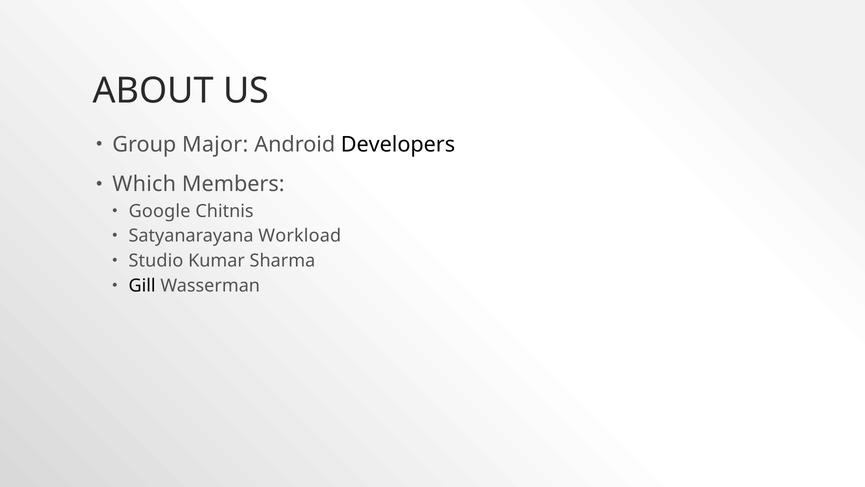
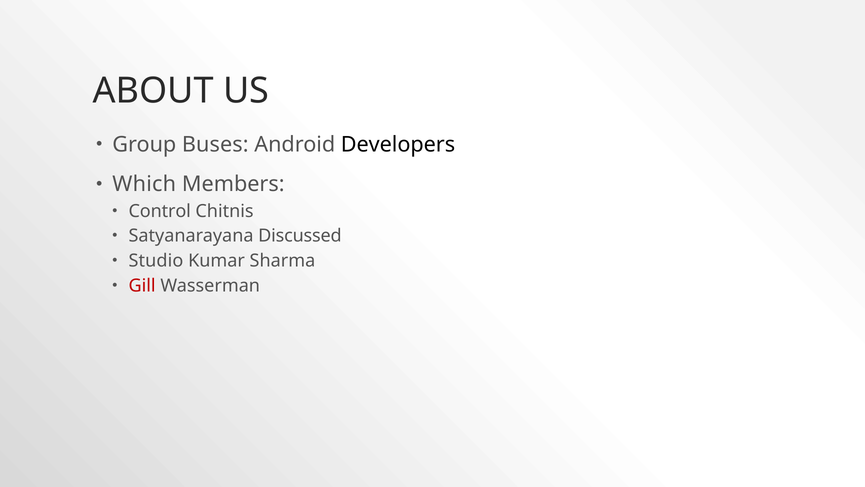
Major: Major -> Buses (215, 145)
Google: Google -> Control (160, 211)
Workload: Workload -> Discussed (300, 236)
Gill colour: black -> red (142, 286)
